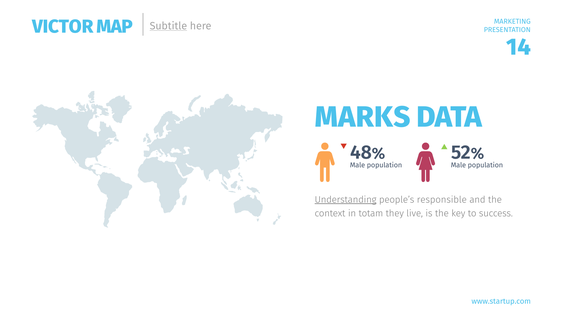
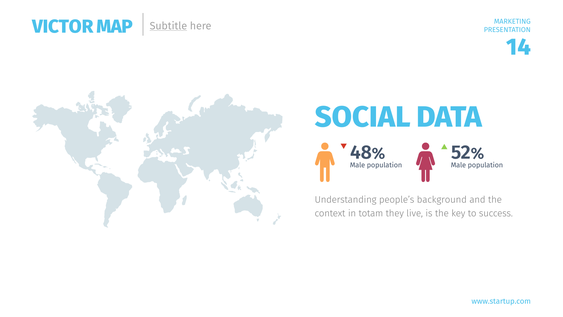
MARKS: MARKS -> SOCIAL (363, 117)
Understanding underline: present -> none (346, 200)
responsible: responsible -> background (442, 200)
